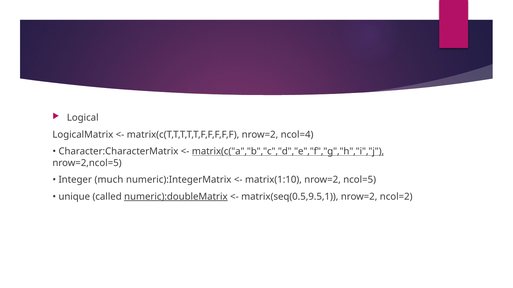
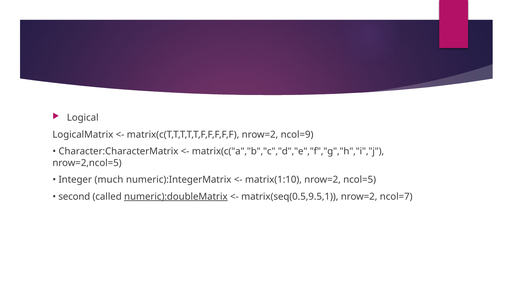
ncol=4: ncol=4 -> ncol=9 (297, 135)
matrix(c("a","b","c","d","e","f","g","h","i","j underline: present -> none (288, 152)
unique: unique -> second (74, 197)
ncol=2: ncol=2 -> ncol=7 (396, 197)
